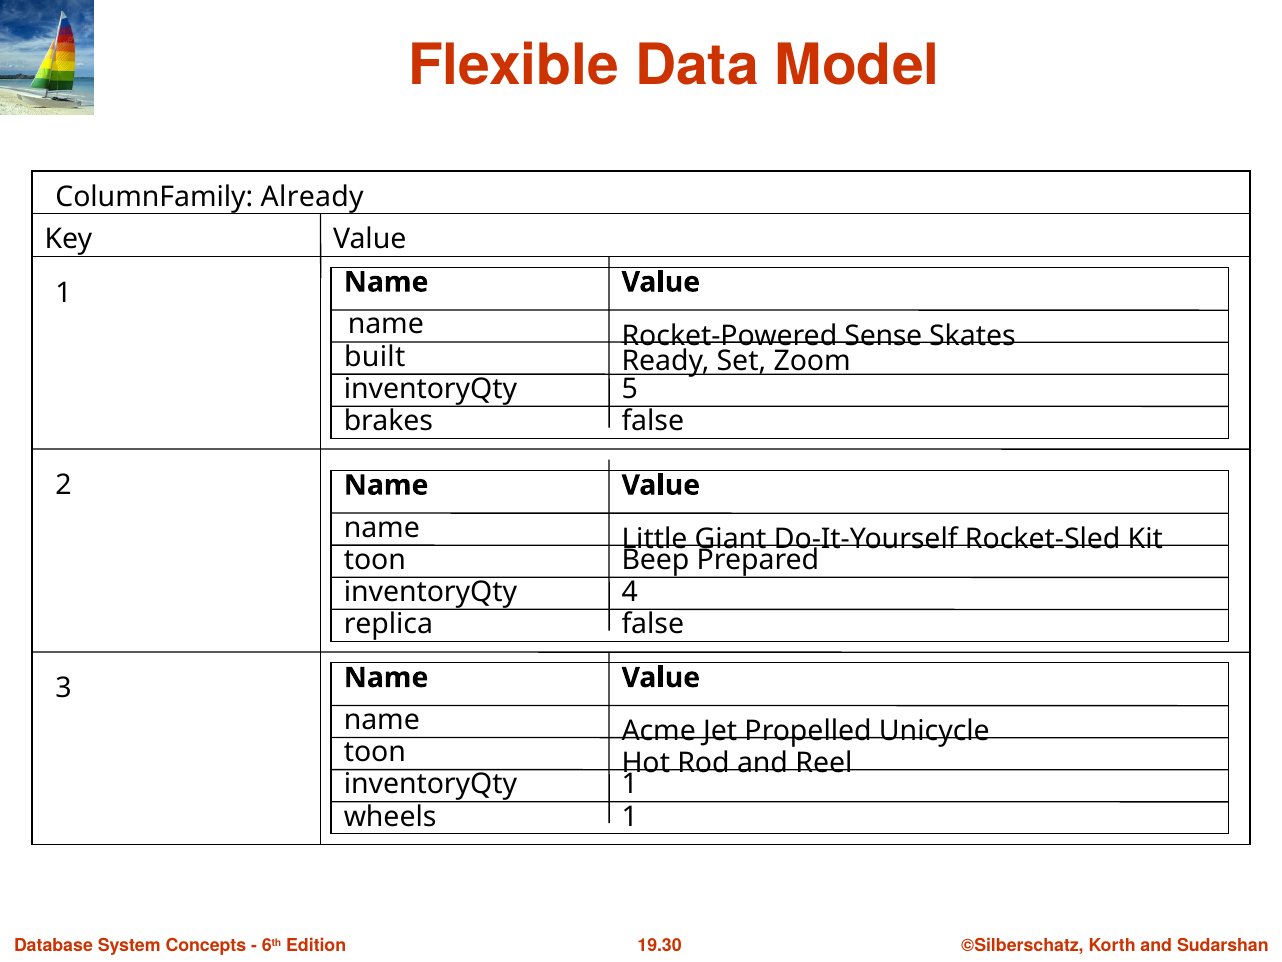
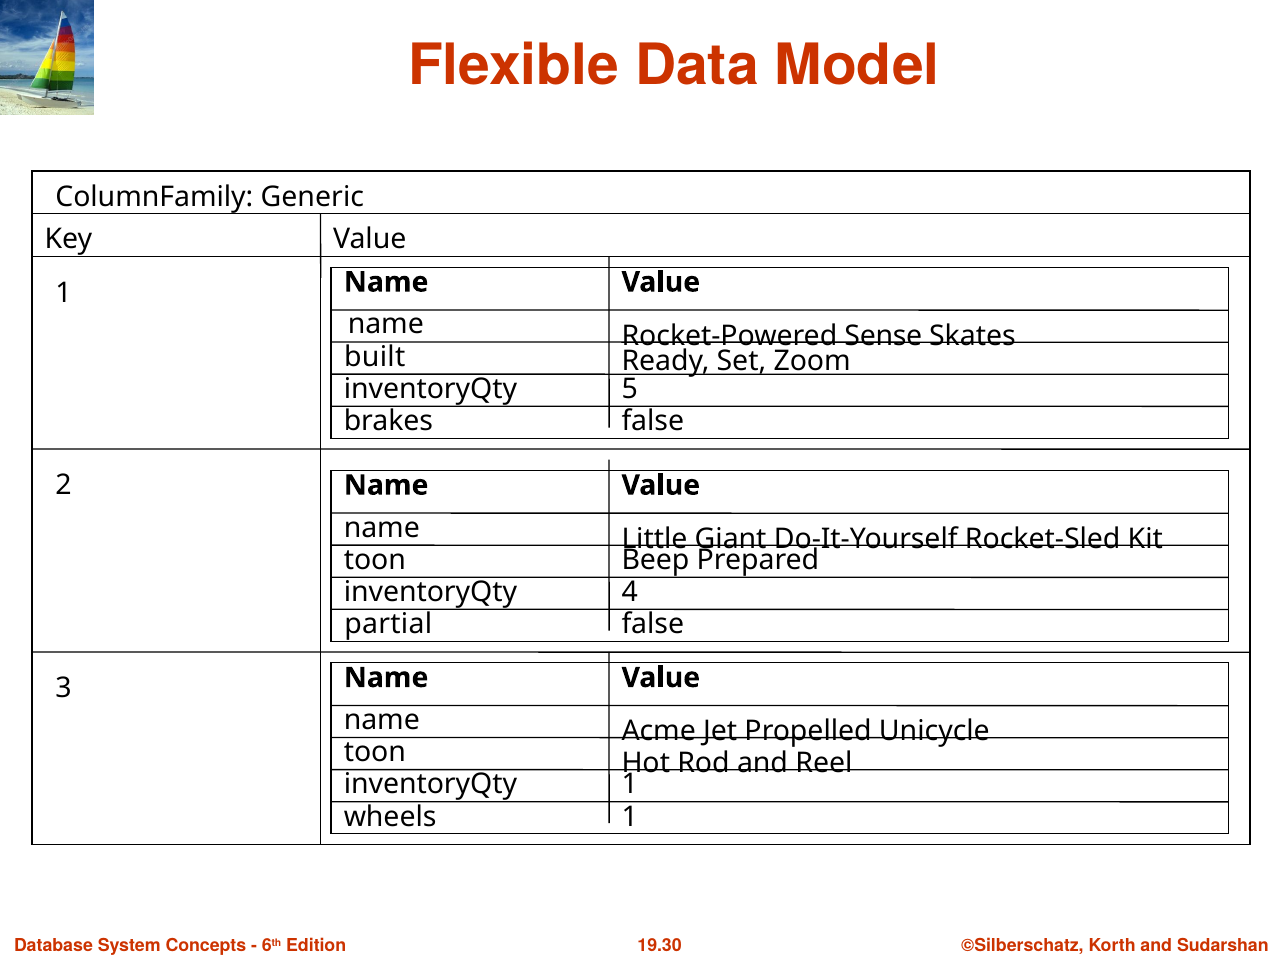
Already: Already -> Generic (312, 197)
replica: replica -> partial (388, 624)
